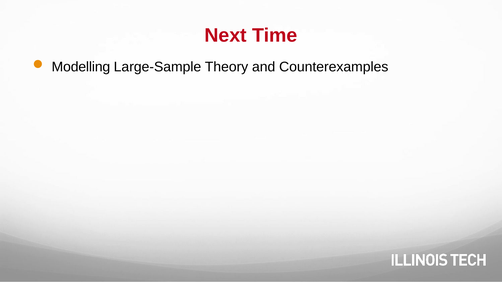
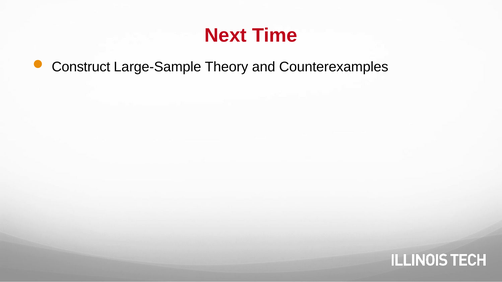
Modelling: Modelling -> Construct (81, 67)
